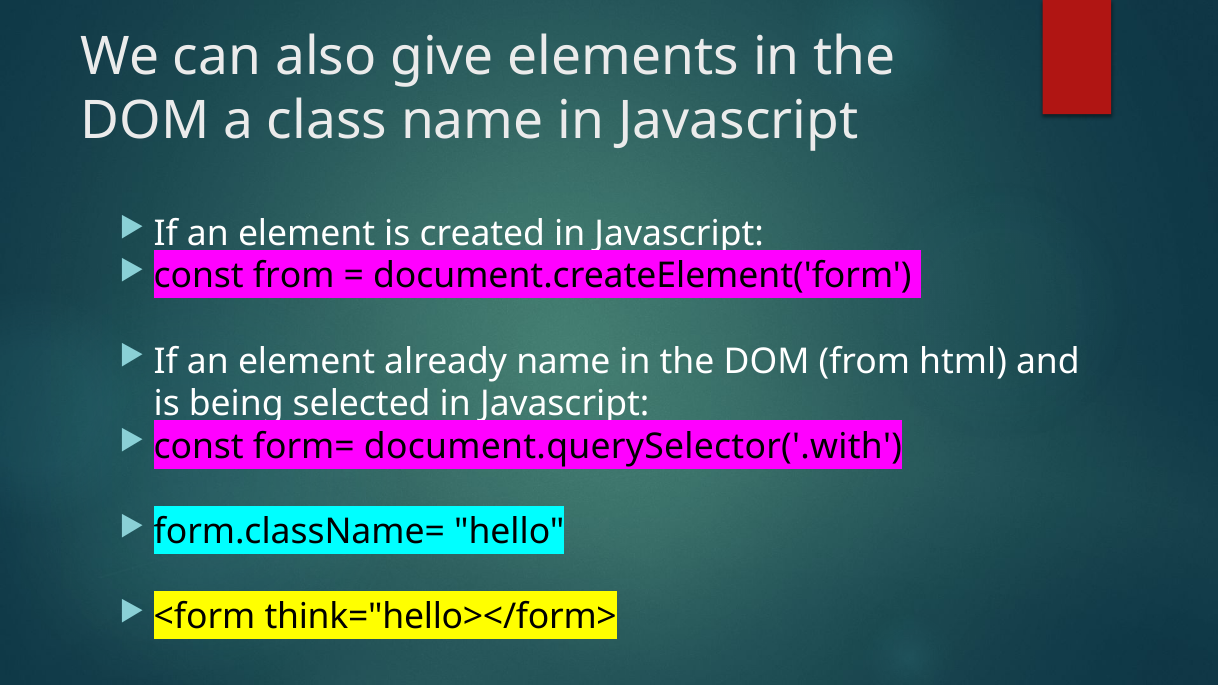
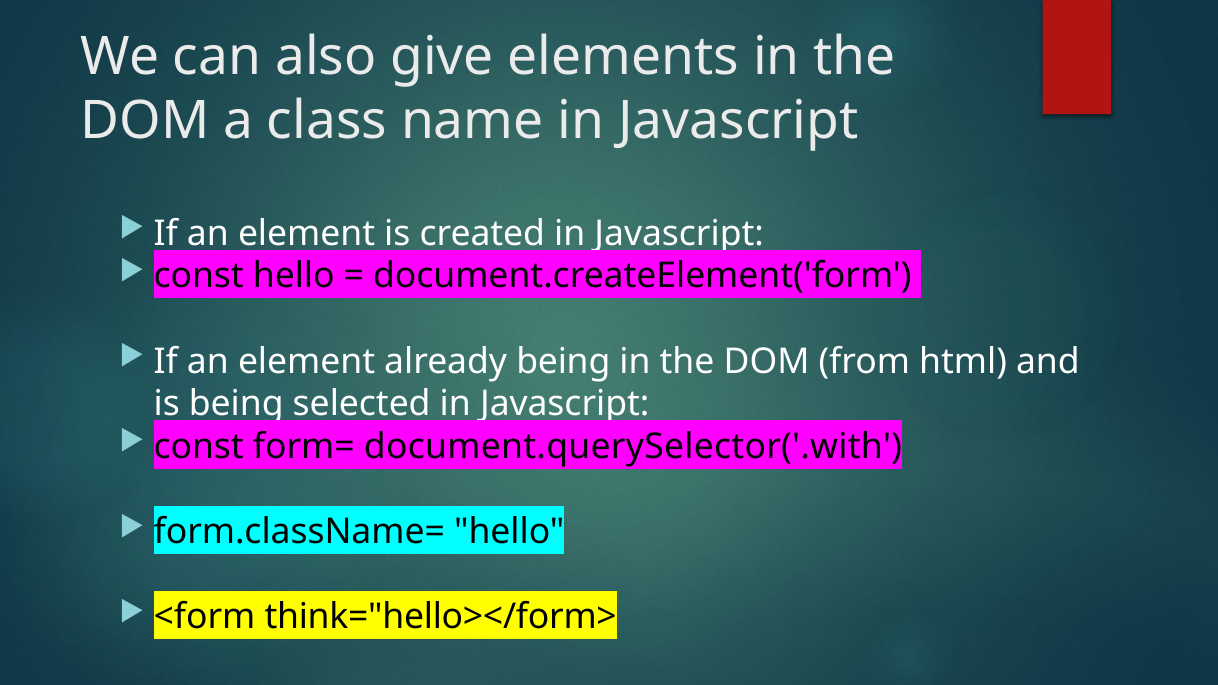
const from: from -> hello (294, 276)
already name: name -> being (563, 361)
